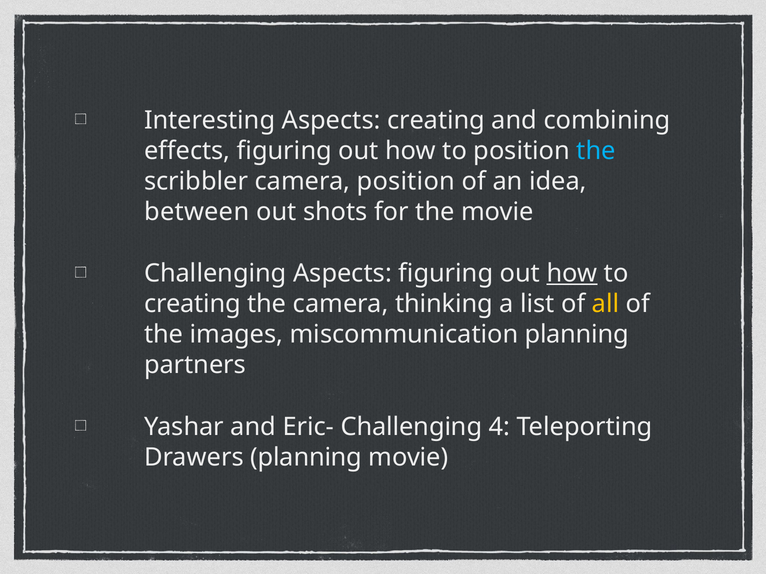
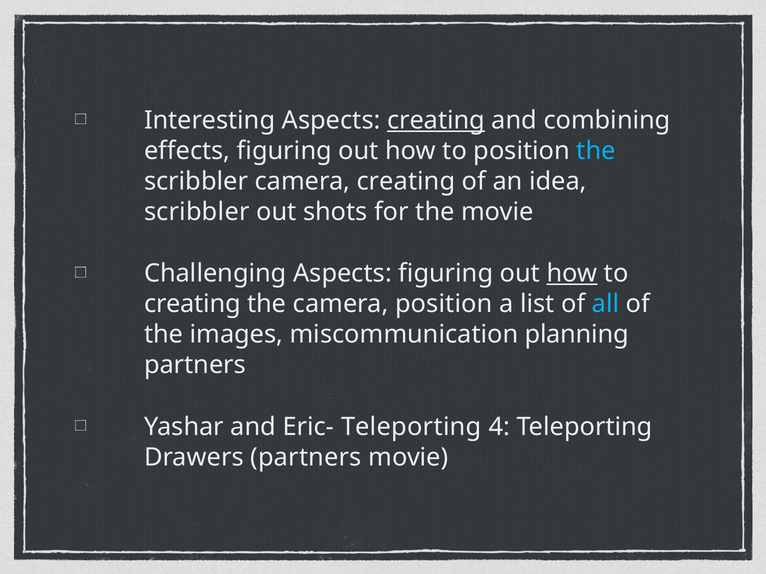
creating underline: none -> present (436, 120)
camera position: position -> creating (406, 181)
between: between -> scribbler (197, 212)
camera thinking: thinking -> position (444, 304)
all colour: yellow -> light blue (606, 304)
Eric- Challenging: Challenging -> Teleporting (411, 427)
Drawers planning: planning -> partners (306, 458)
